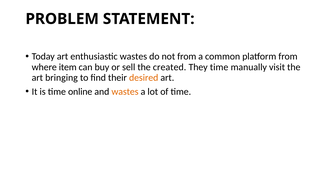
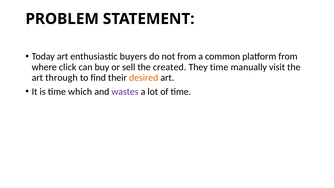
enthusiastic wastes: wastes -> buyers (133, 56)
item: item -> click (68, 67)
bringing: bringing -> through (61, 78)
online: online -> which (80, 92)
wastes colour: orange -> purple (125, 92)
